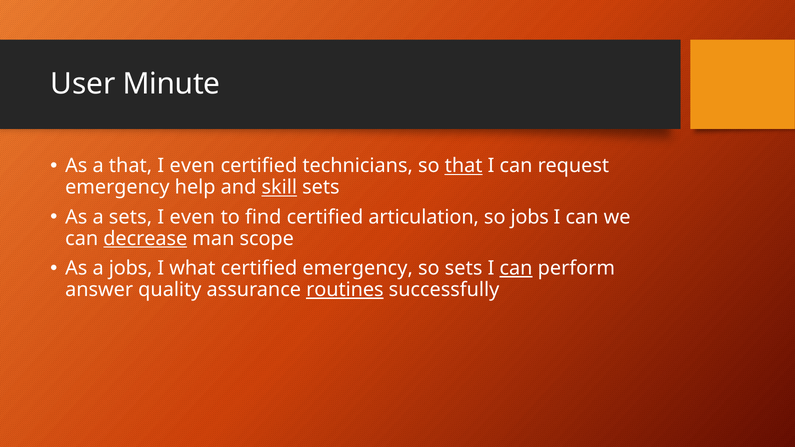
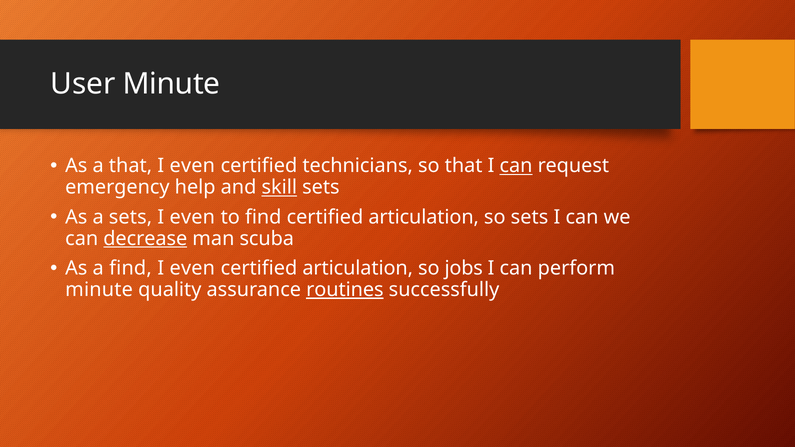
that underline: present -> none (464, 166)
can underline: none -> present (516, 166)
so jobs: jobs -> sets (530, 217)
scope: scope -> scuba (267, 239)
a jobs: jobs -> find (130, 268)
what: what -> even (192, 268)
emergency: emergency -> articulation (358, 268)
so sets: sets -> jobs (464, 268)
can underline: present -> none (516, 268)
answer: answer -> minute (99, 290)
